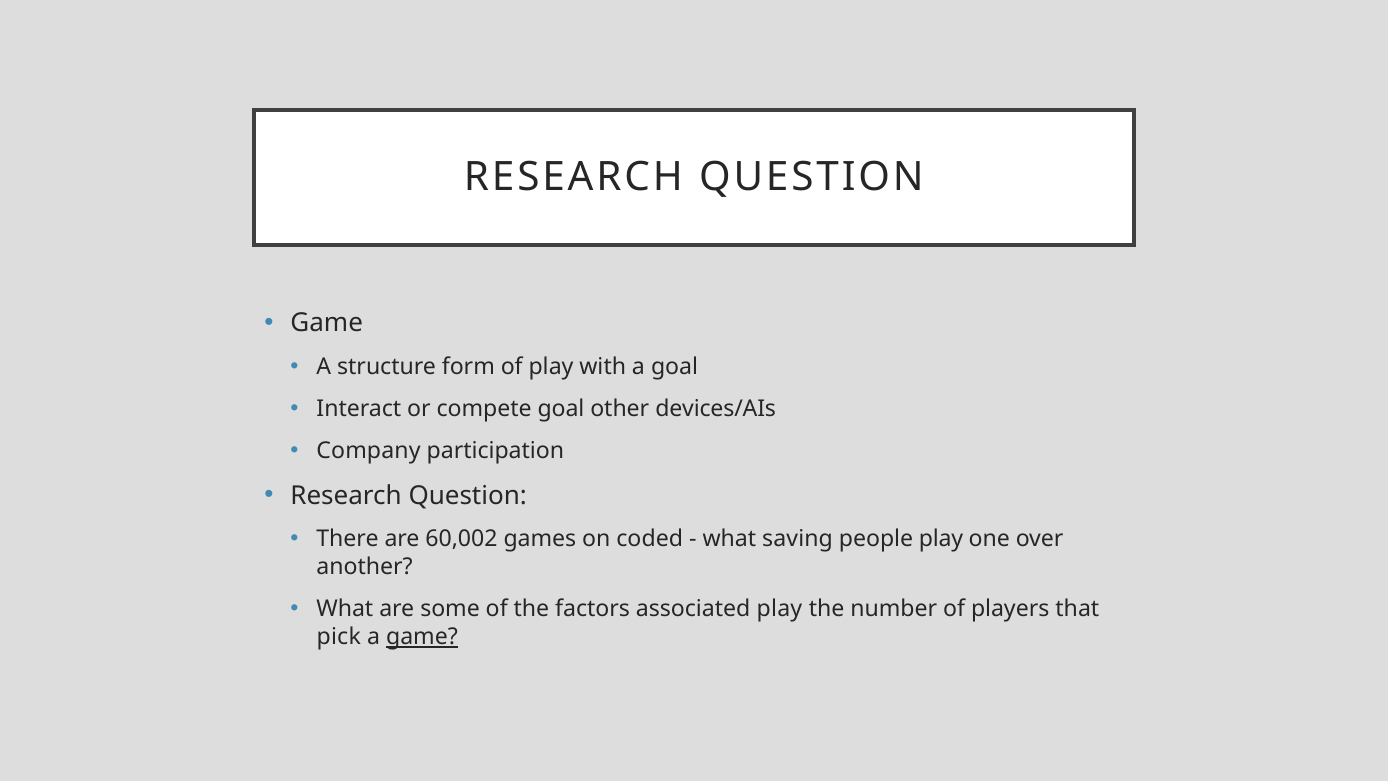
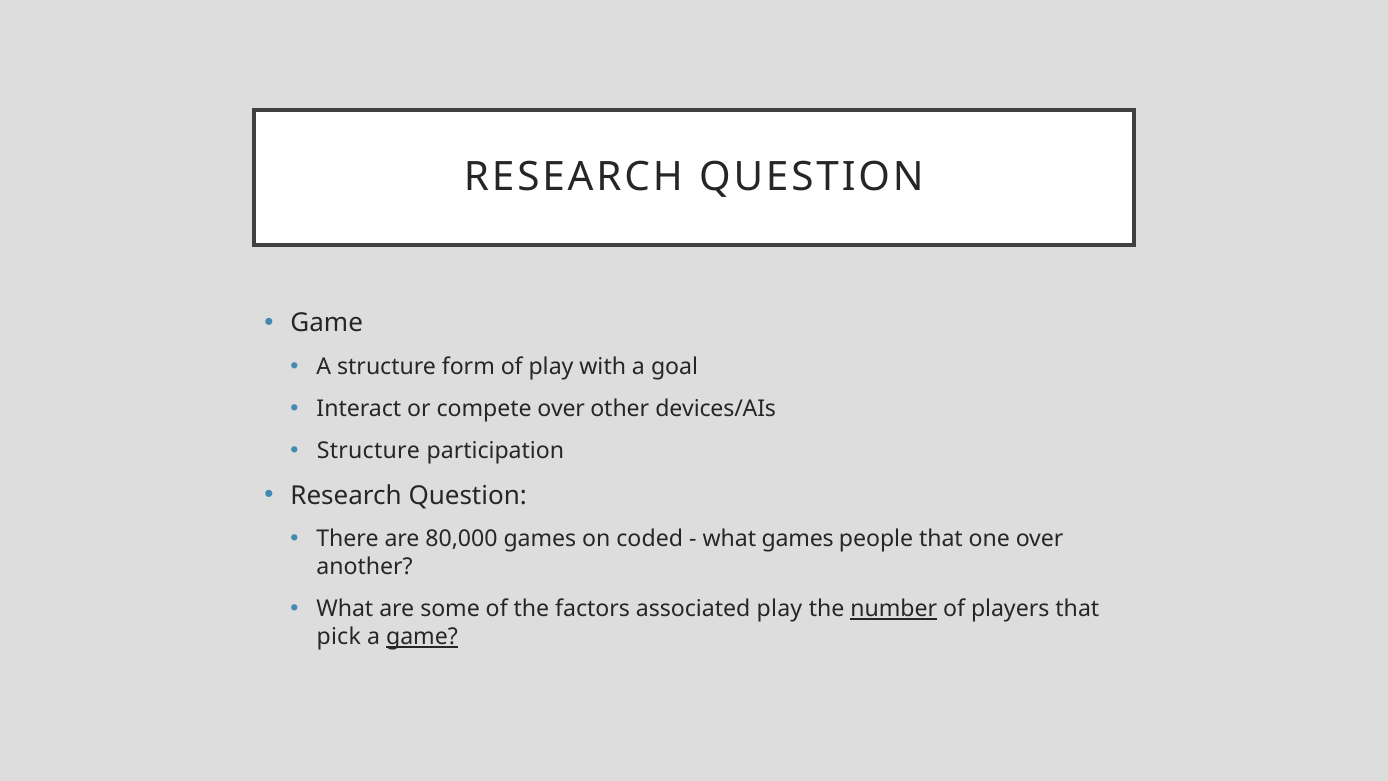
compete goal: goal -> over (561, 409)
Company: Company -> Structure (368, 451)
60,002: 60,002 -> 80,000 (462, 539)
what saving: saving -> games (798, 539)
people play: play -> that (941, 539)
number underline: none -> present (894, 609)
